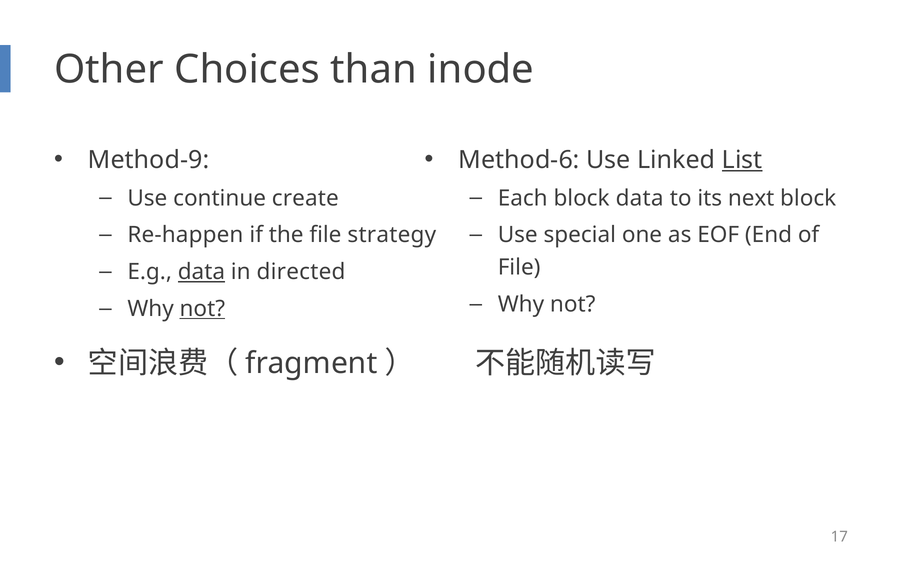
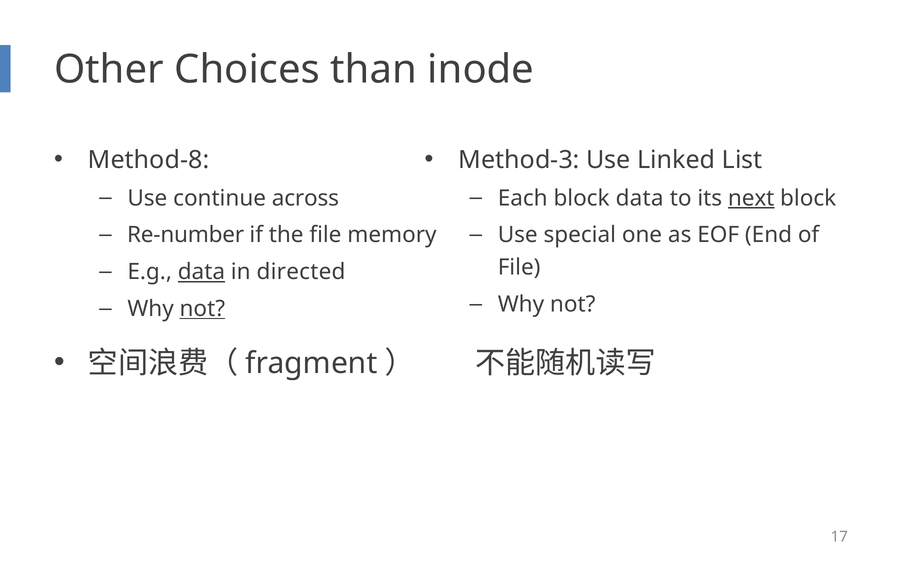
Method-9: Method-9 -> Method-8 (149, 160)
Method-6: Method-6 -> Method-3 (519, 160)
List underline: present -> none (742, 160)
create: create -> across (305, 198)
next underline: none -> present (751, 198)
Re-happen: Re-happen -> Re-number (186, 235)
strategy: strategy -> memory (392, 235)
